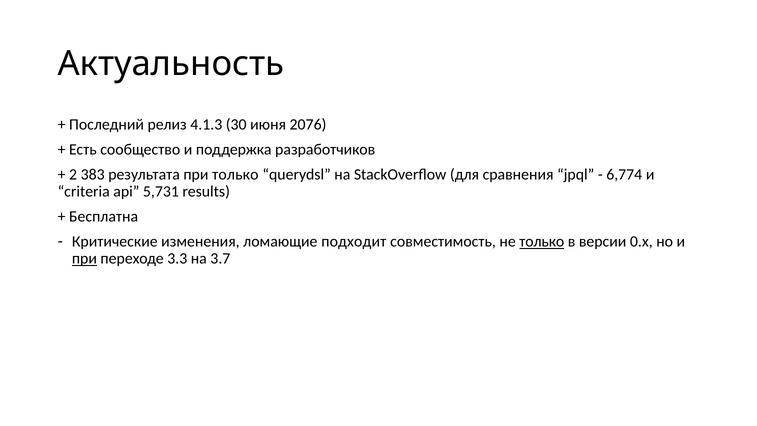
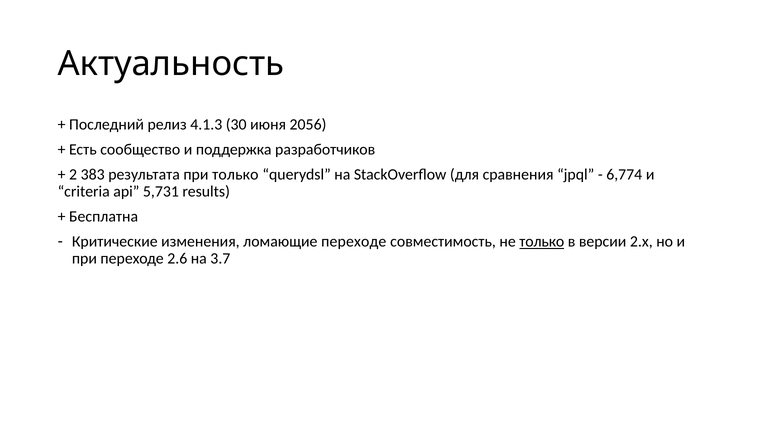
2076: 2076 -> 2056 (308, 125)
ломающие подходит: подходит -> переходе (354, 241)
0.х: 0.х -> 2.х (641, 241)
при underline: present -> none (84, 259)
3.3: 3.3 -> 2.6 (177, 259)
